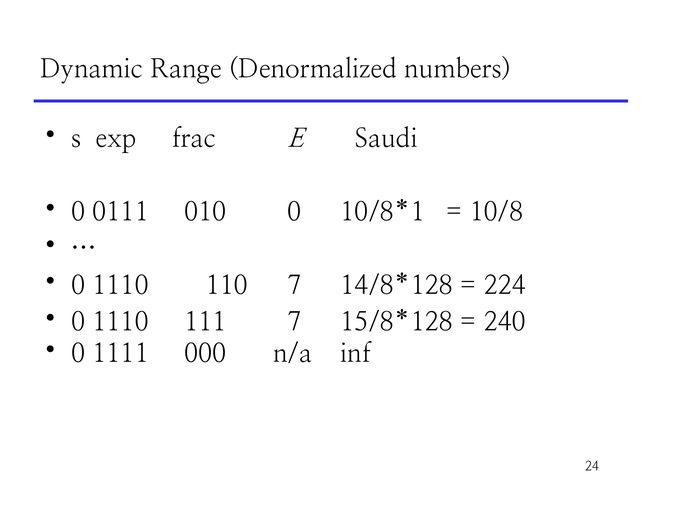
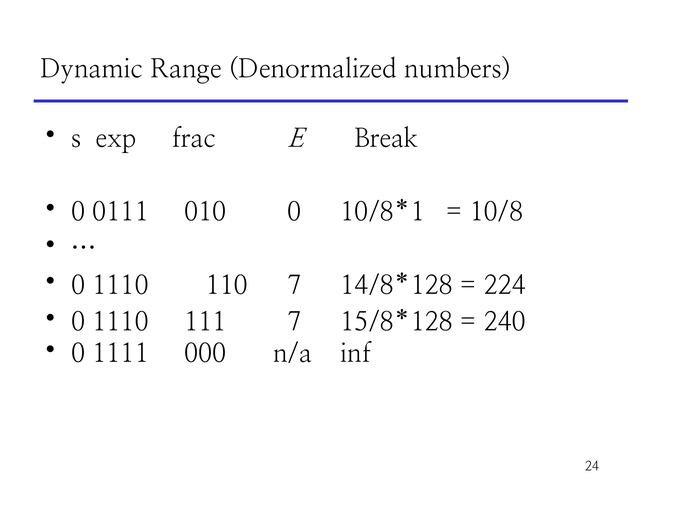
Saudi: Saudi -> Break (386, 139)
